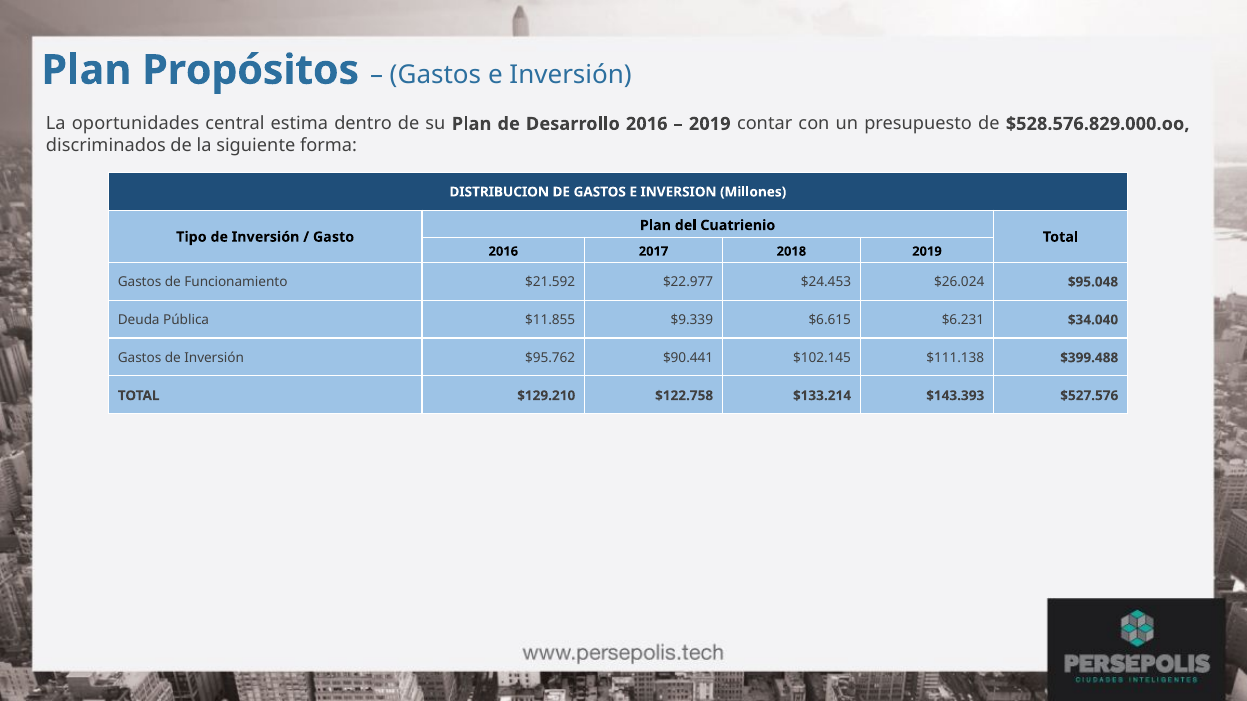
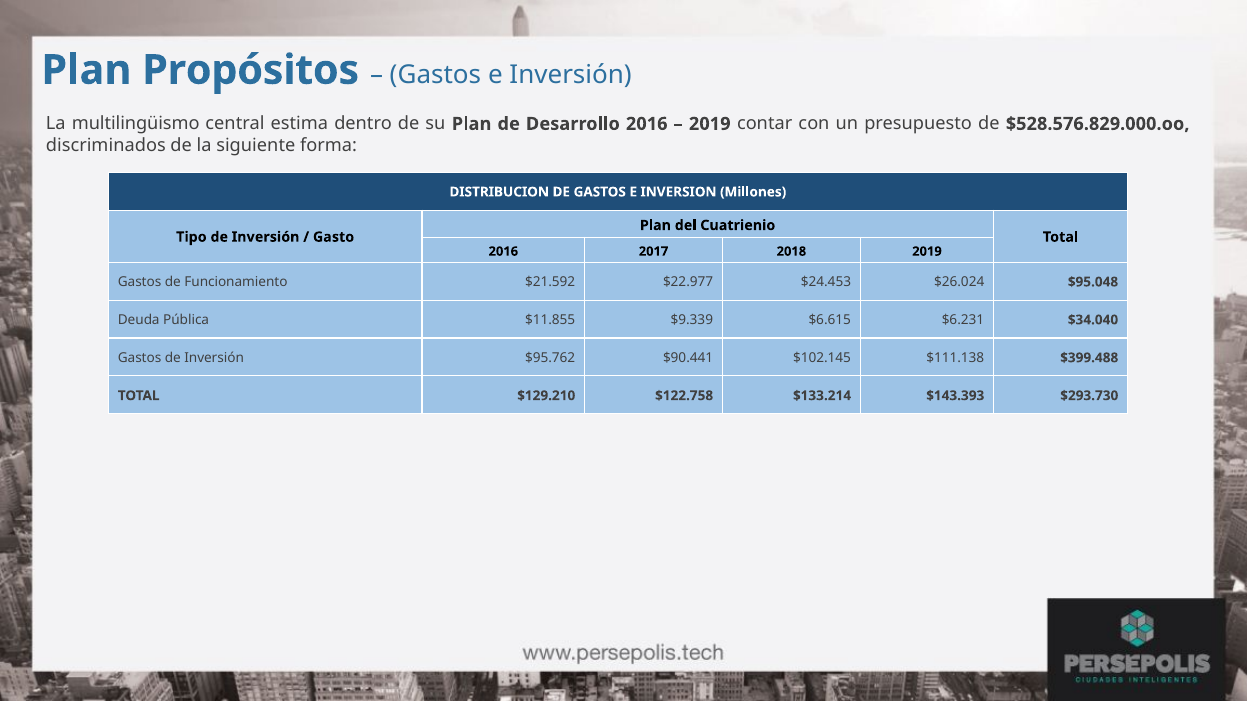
oportunidades: oportunidades -> multilingüismo (136, 124)
$527.576: $527.576 -> $293.730 (1089, 396)
